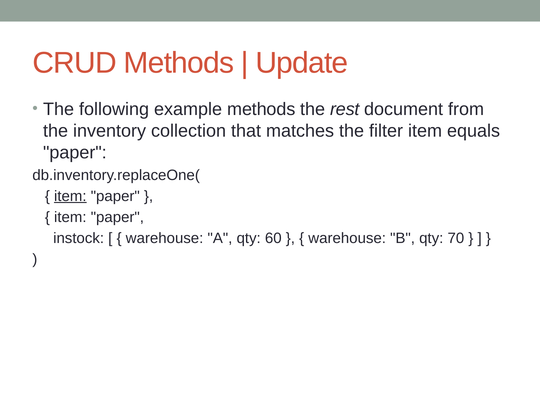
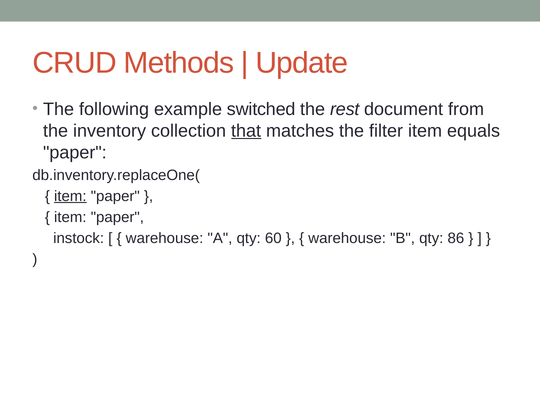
example methods: methods -> switched (261, 109)
that underline: none -> present (246, 131)
70: 70 -> 86 (456, 238)
